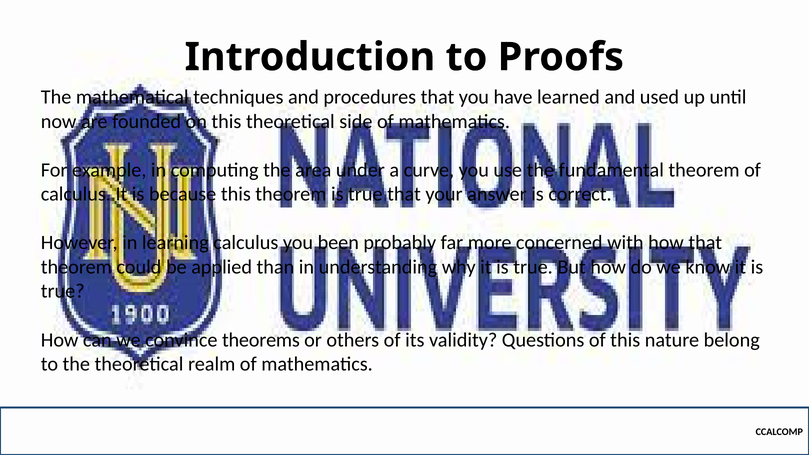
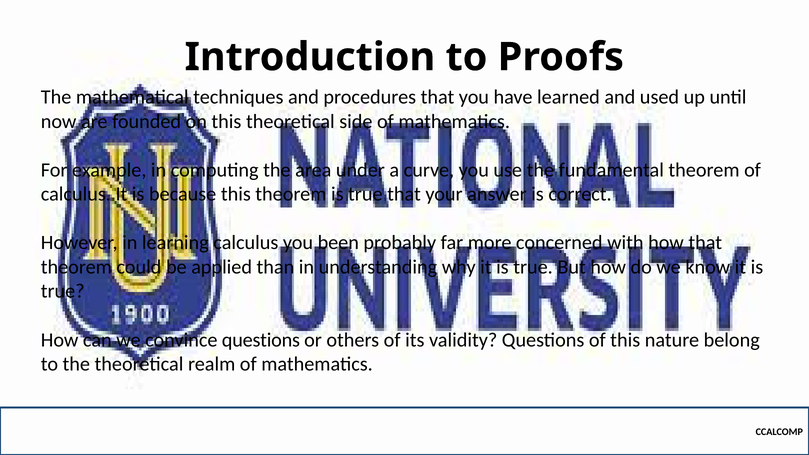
convince theorems: theorems -> questions (261, 340)
